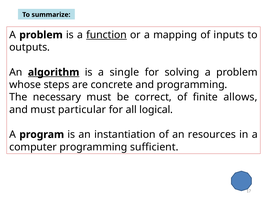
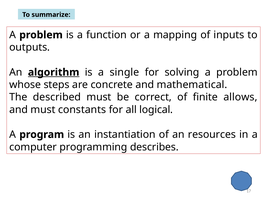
function underline: present -> none (107, 35)
and programming: programming -> mathematical (192, 85)
necessary: necessary -> described (57, 97)
particular: particular -> constants (82, 110)
sufficient: sufficient -> describes (154, 147)
